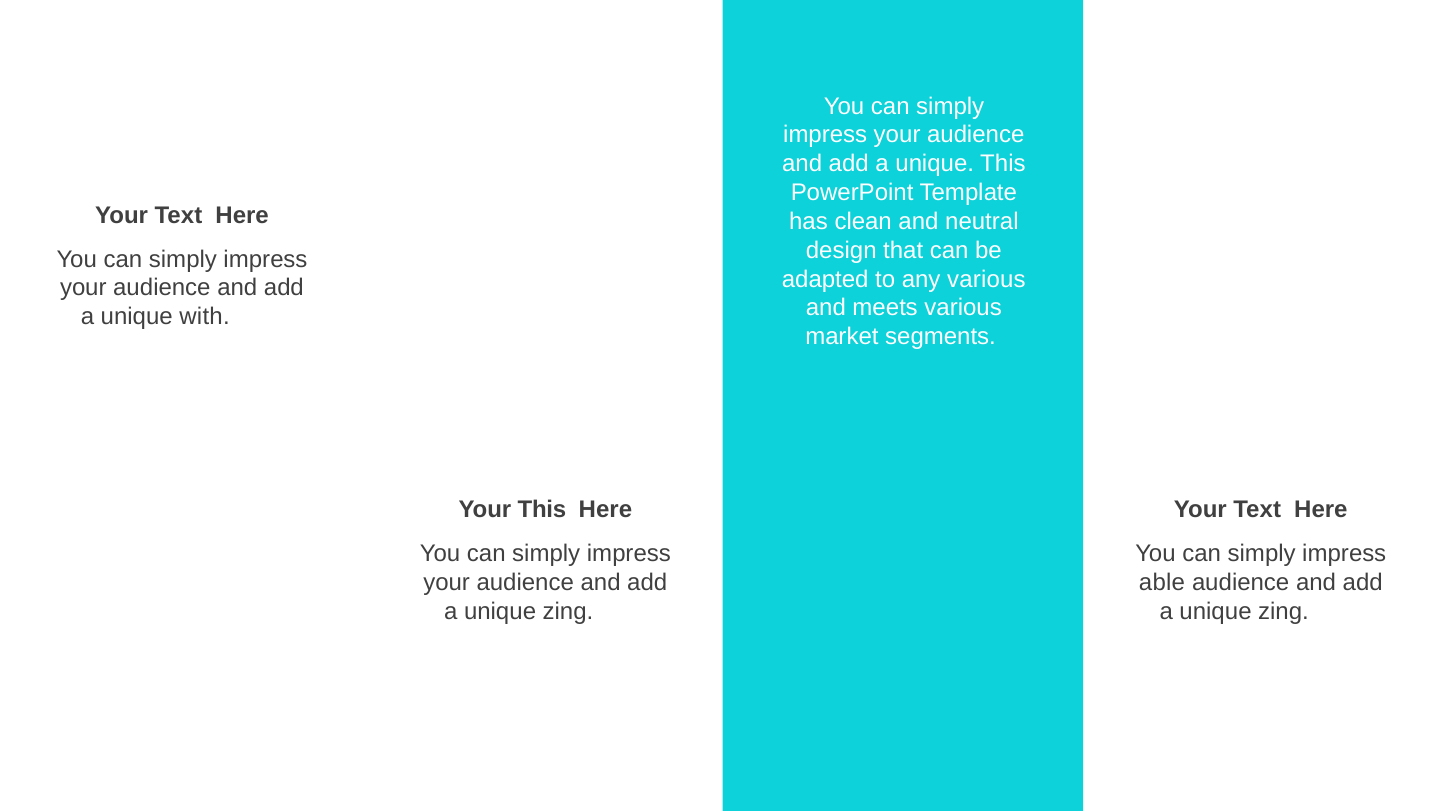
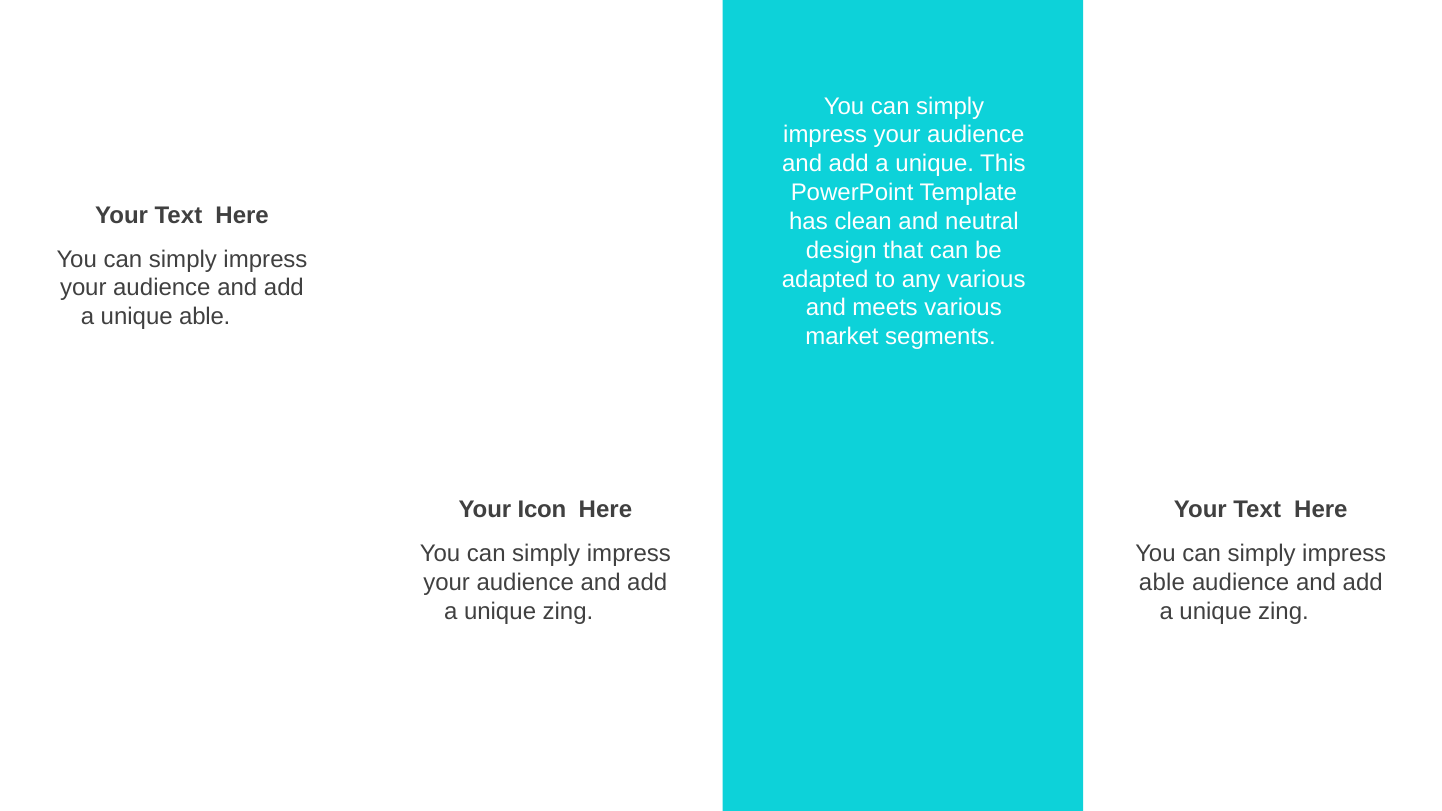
unique with: with -> able (205, 317)
Your This: This -> Icon (542, 510)
